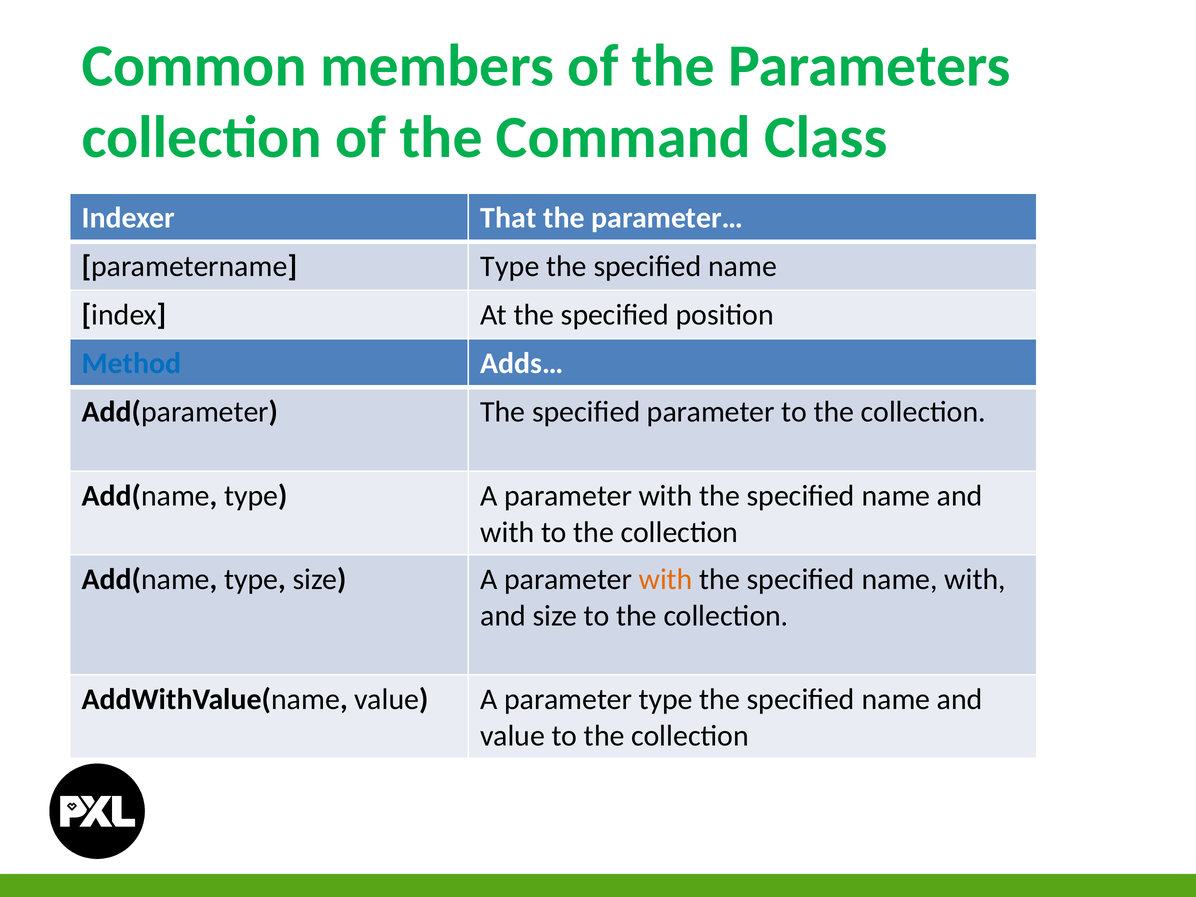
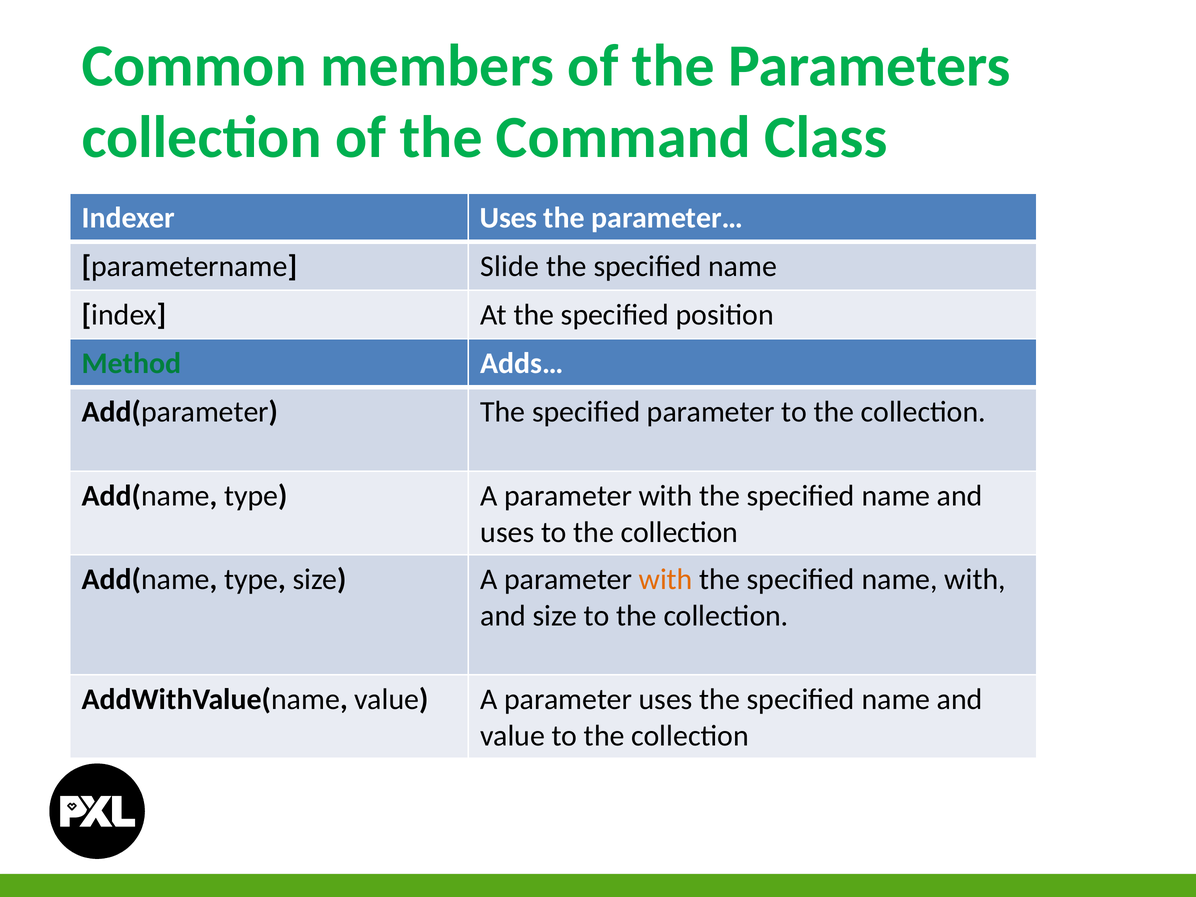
Indexer That: That -> Uses (509, 218)
parametername Type: Type -> Slide (510, 266)
Method colour: blue -> green (131, 363)
with: with -> uses (507, 532)
parameter type: type -> uses (666, 699)
